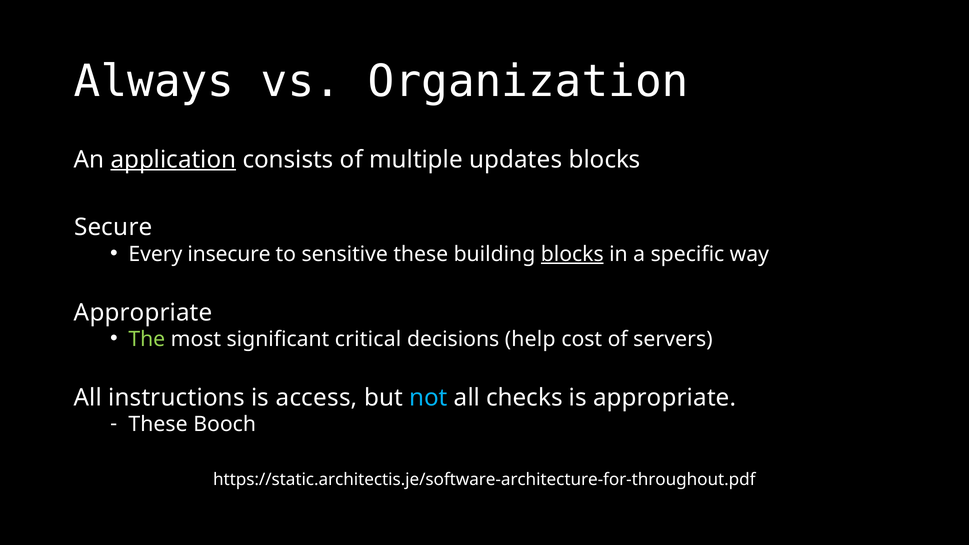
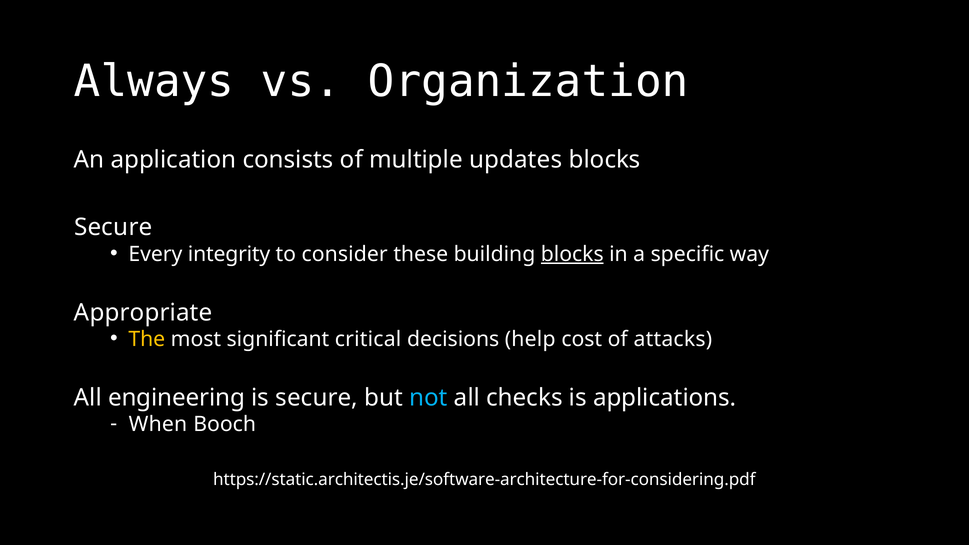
application underline: present -> none (173, 160)
insecure: insecure -> integrity (229, 254)
sensitive: sensitive -> consider (345, 254)
The colour: light green -> yellow (147, 339)
servers: servers -> attacks (673, 339)
instructions: instructions -> engineering (177, 398)
is access: access -> secure (317, 398)
is appropriate: appropriate -> applications (665, 398)
These: These -> When (158, 424)
https://static.architectis.je/software-architecture-for-throughout.pdf: https://static.architectis.je/software-architecture-for-throughout.pdf -> https://static.architectis.je/software-architecture-for-considering.pdf (484, 480)
